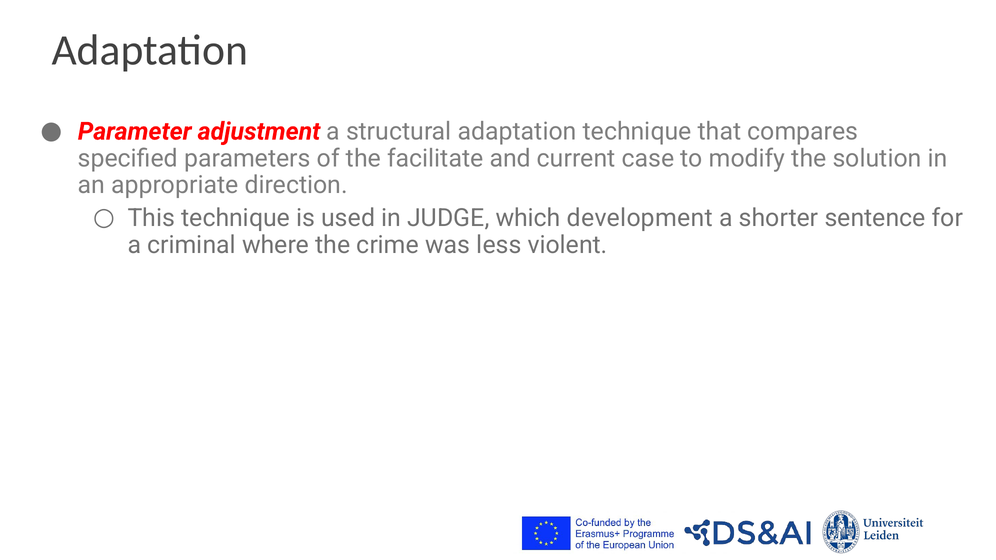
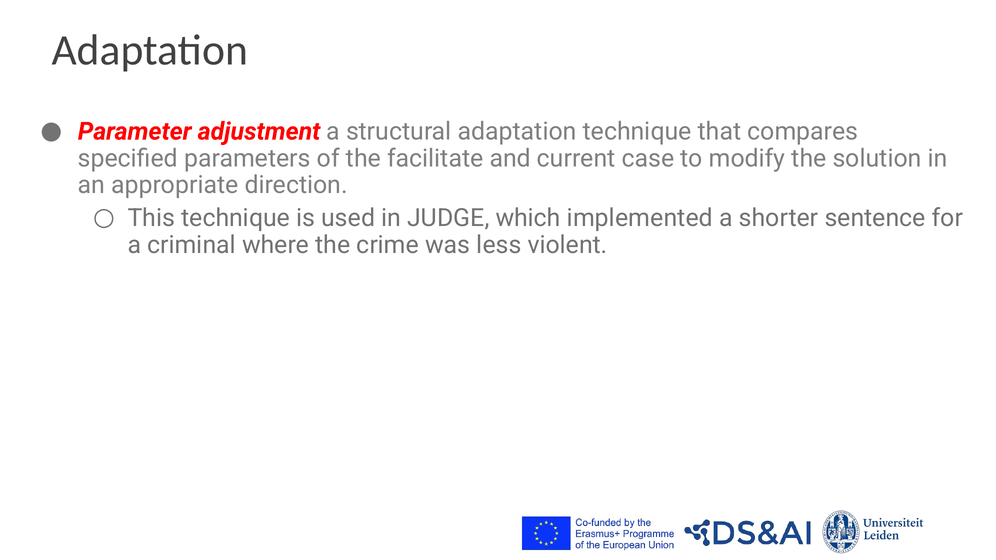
development: development -> implemented (640, 218)
